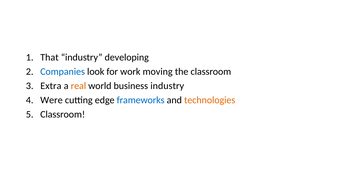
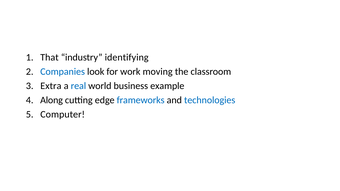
developing: developing -> identifying (127, 57)
real colour: orange -> blue (78, 86)
business industry: industry -> example (167, 86)
Were: Were -> Along (52, 100)
technologies colour: orange -> blue (210, 100)
Classroom: Classroom -> Computer (63, 115)
